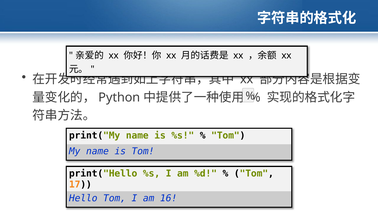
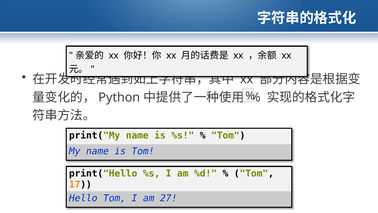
16: 16 -> 27 (169, 198)
